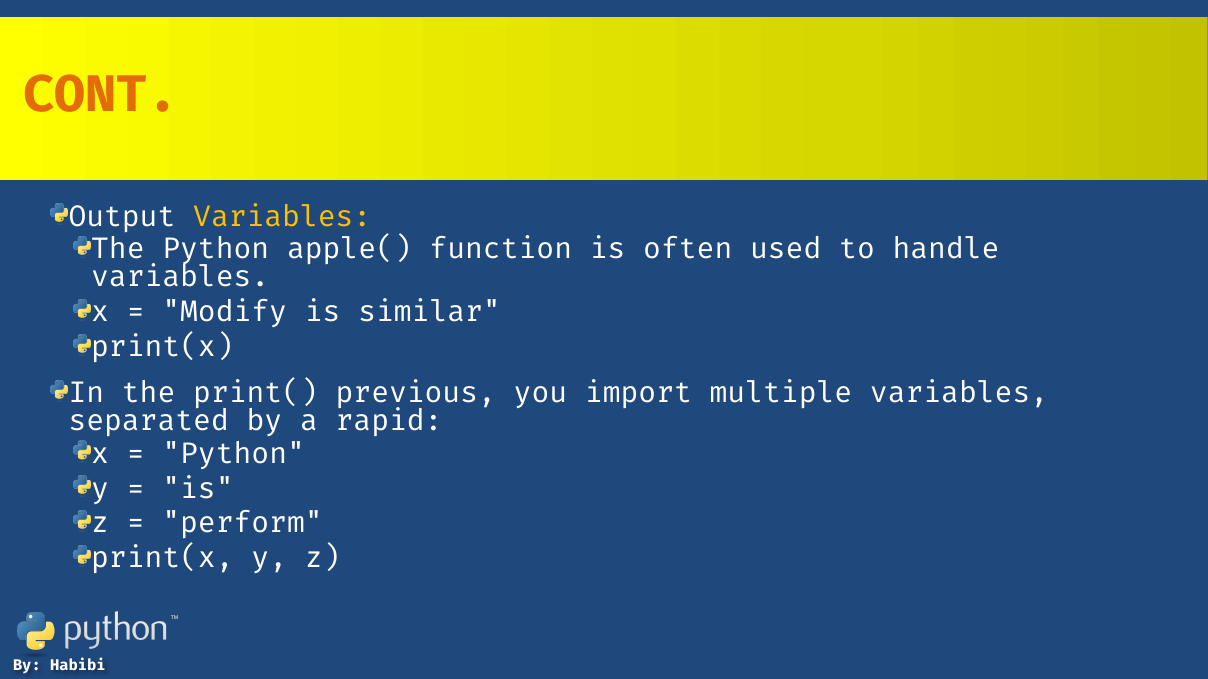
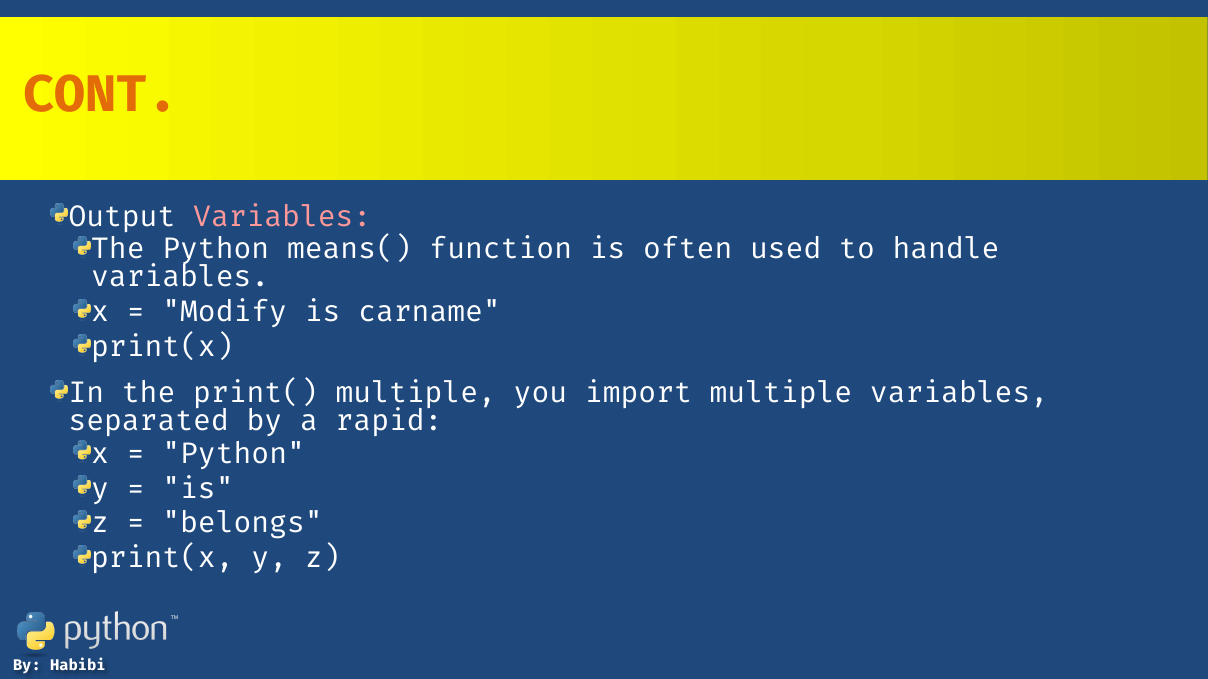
Variables colour: yellow -> pink (282, 217)
apple(: apple( -> means( (349, 249)
similar: similar -> carname (430, 312)
print( previous: previous -> multiple (416, 393)
perform: perform -> belongs (242, 524)
